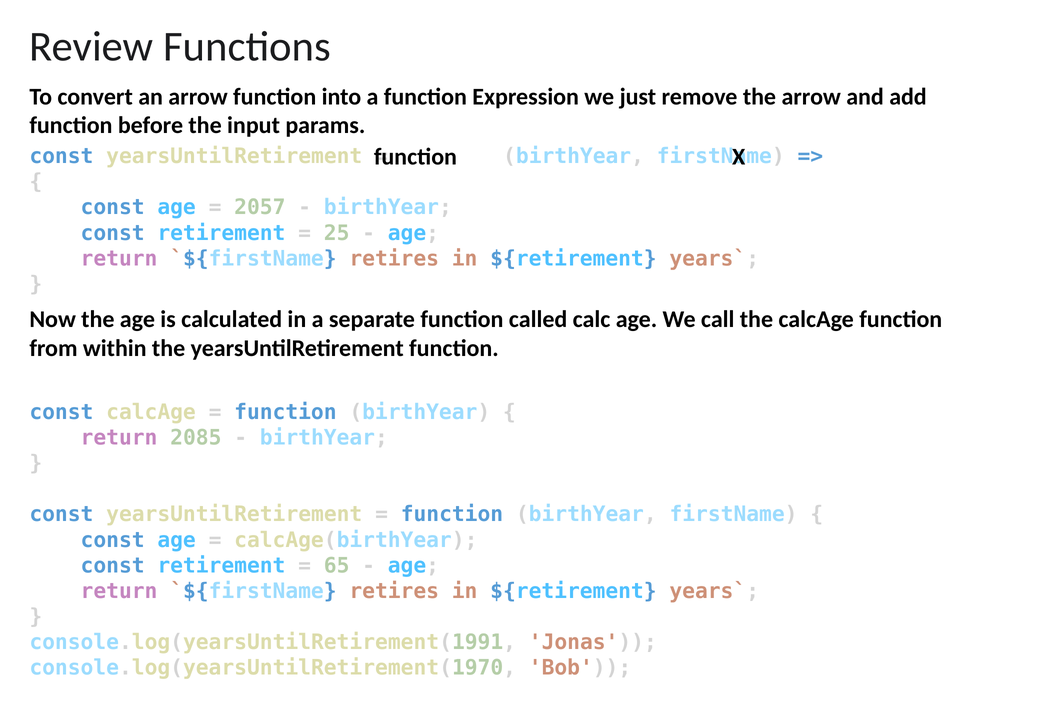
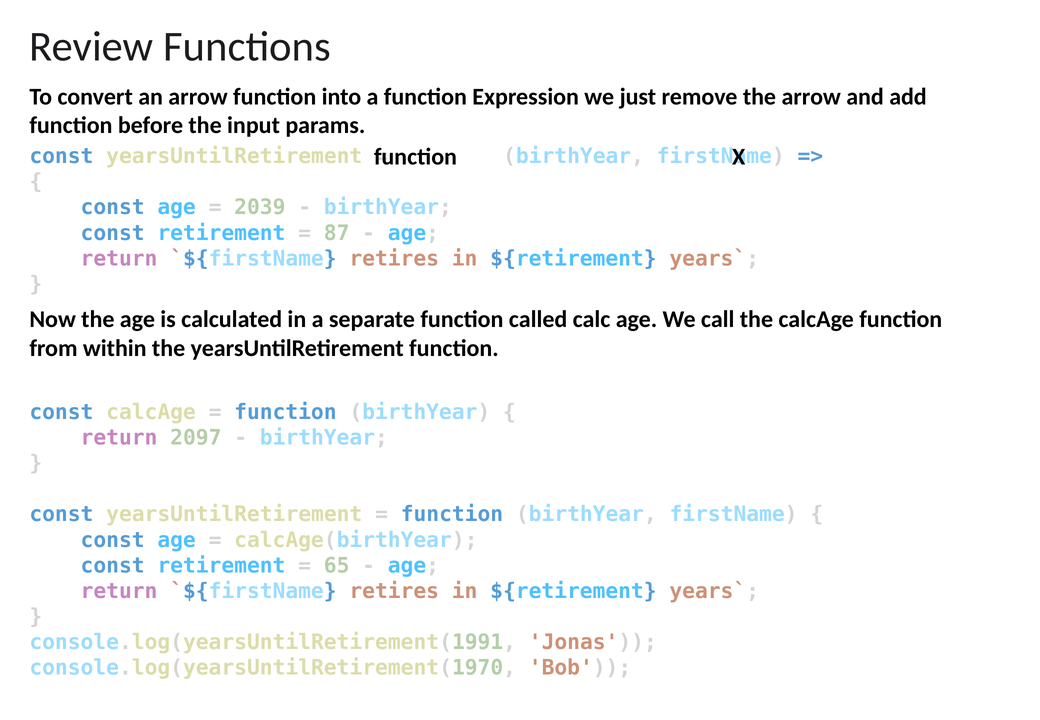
2057: 2057 -> 2039 (260, 207)
25: 25 -> 87 (337, 233)
2085: 2085 -> 2097 (196, 438)
